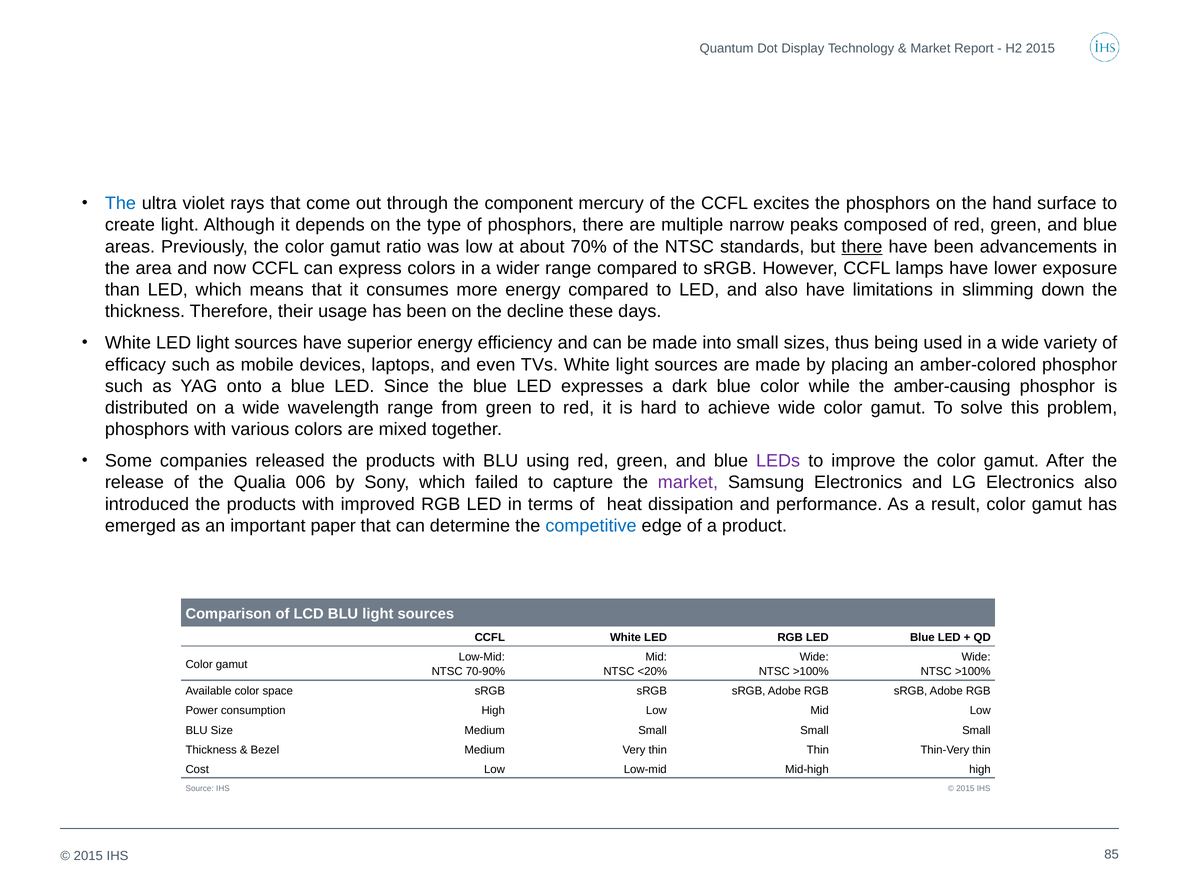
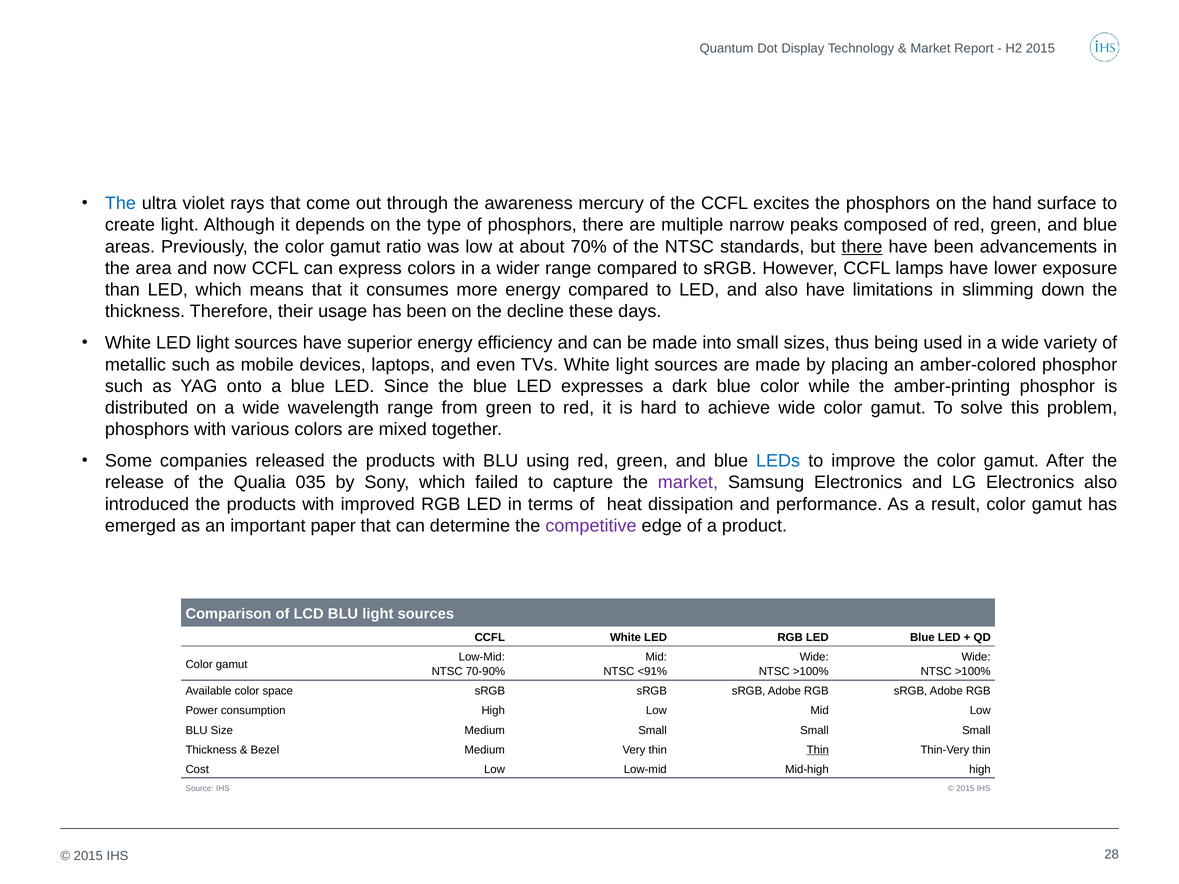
component: component -> awareness (529, 203)
efficacy: efficacy -> metallic (135, 365)
amber-causing: amber-causing -> amber-printing (952, 386)
LEDs colour: purple -> blue (778, 461)
006: 006 -> 035 (311, 483)
competitive colour: blue -> purple (591, 526)
<20%: <20% -> <91% (652, 672)
Thin underline: none -> present (818, 750)
85: 85 -> 28 (1112, 854)
